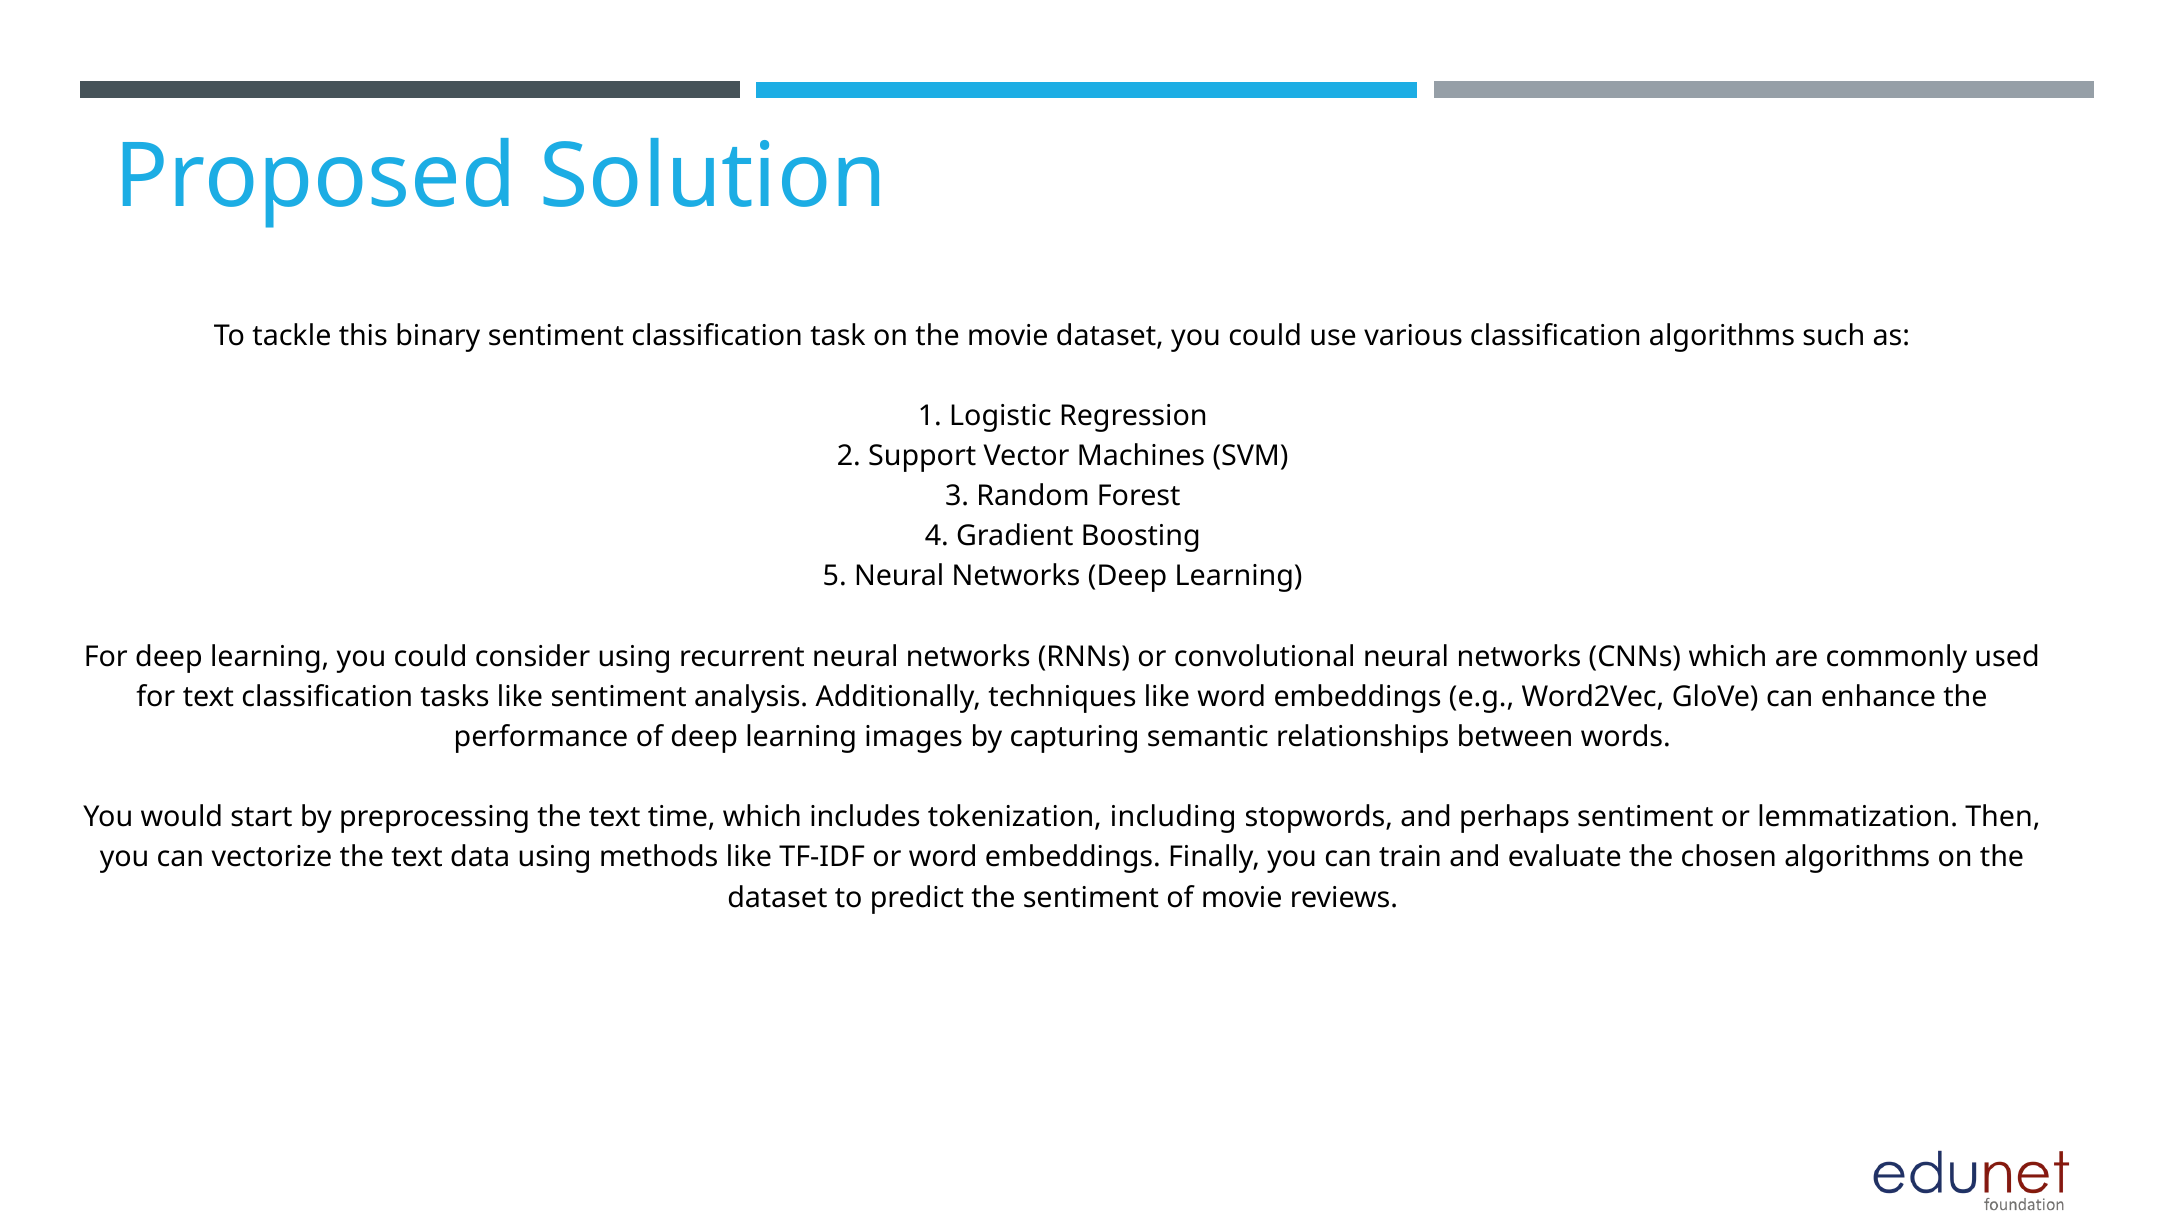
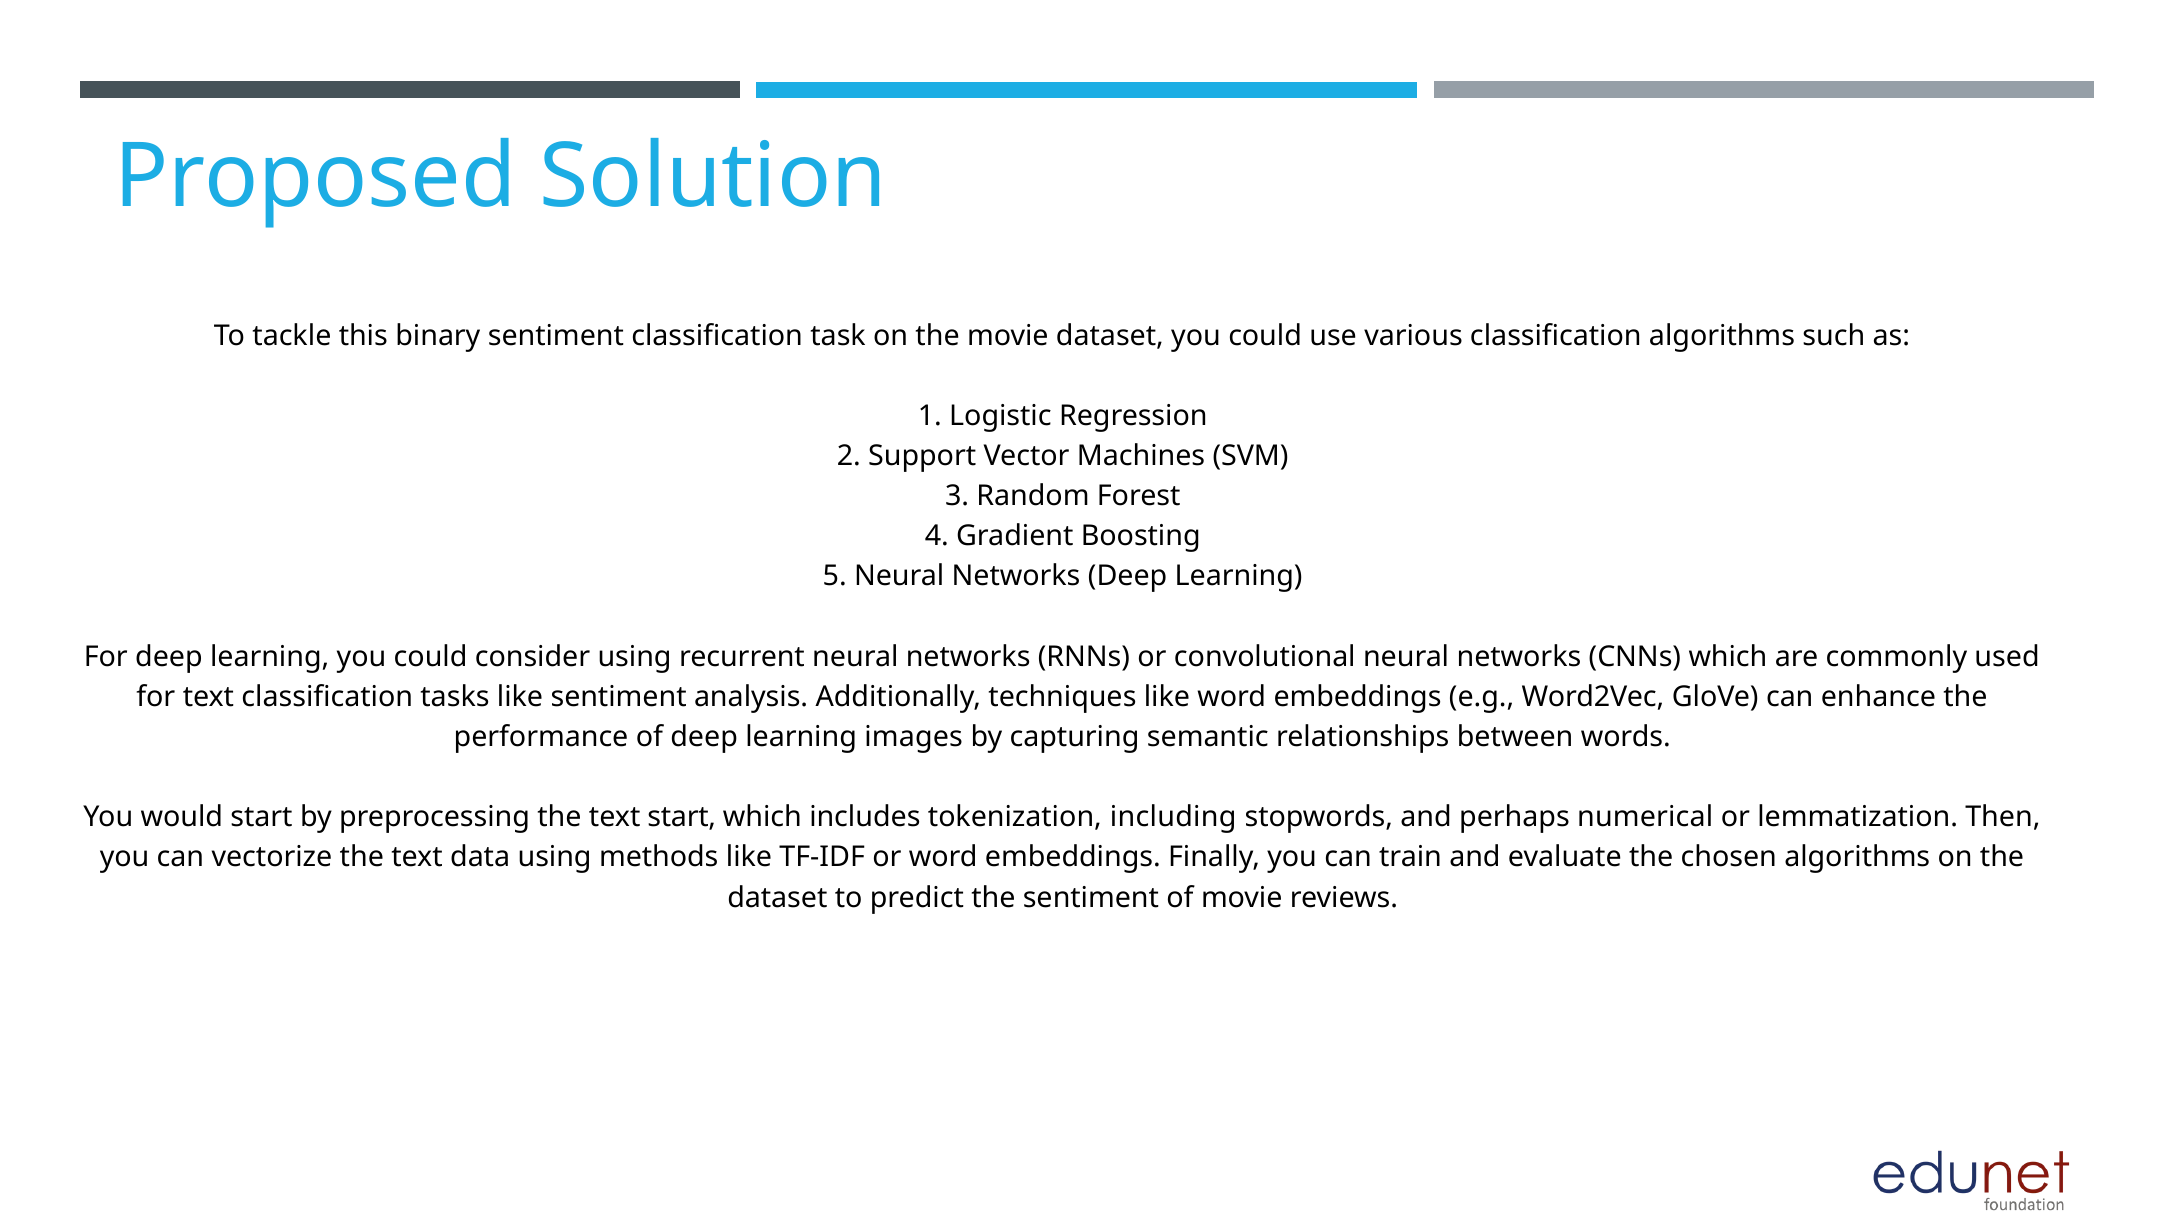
text time: time -> start (682, 817)
perhaps sentiment: sentiment -> numerical (1645, 817)
